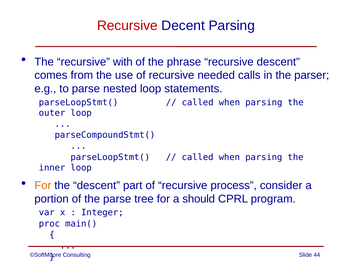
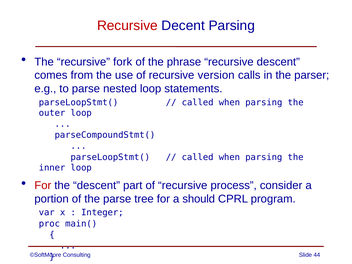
with: with -> fork (123, 62)
needed: needed -> version (216, 75)
For colour: orange -> red (43, 185)
